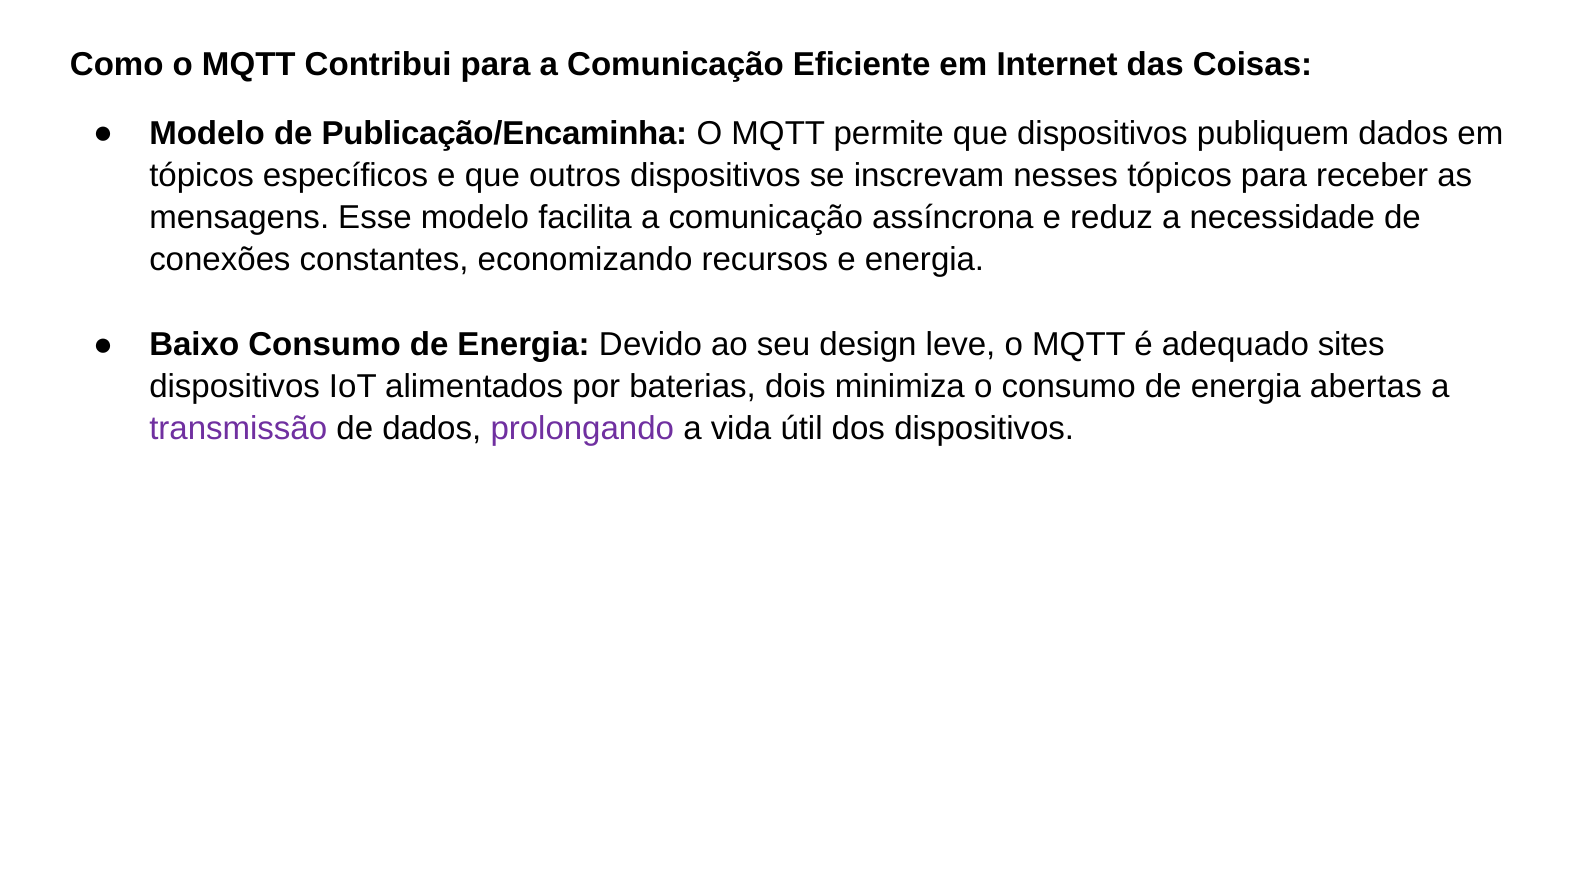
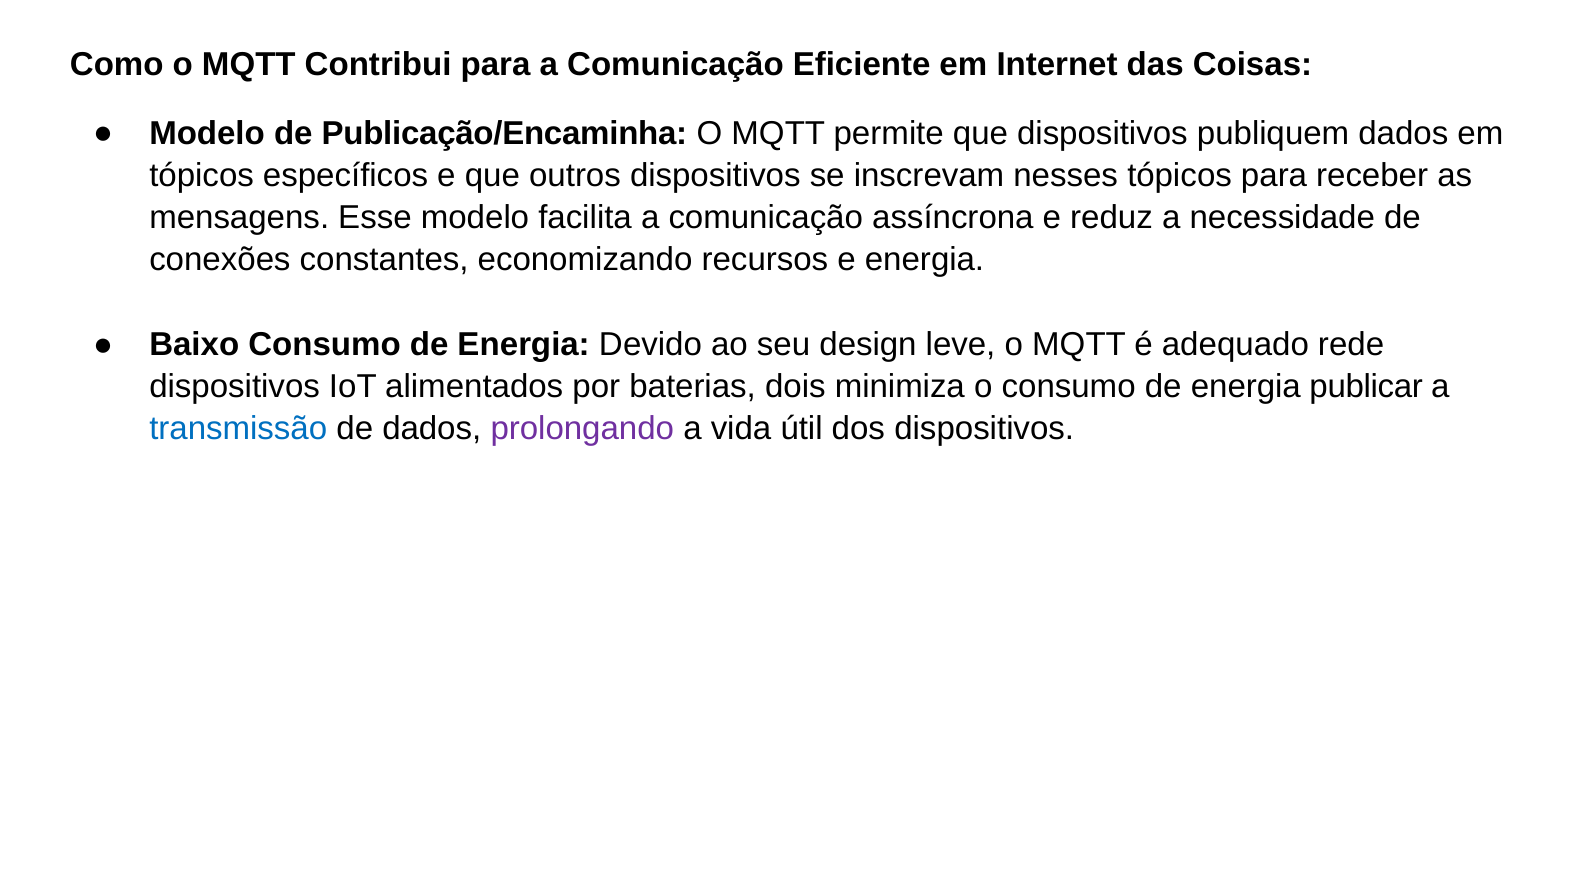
sites: sites -> rede (1351, 344)
abertas: abertas -> publicar (1366, 387)
transmissão colour: purple -> blue (238, 429)
